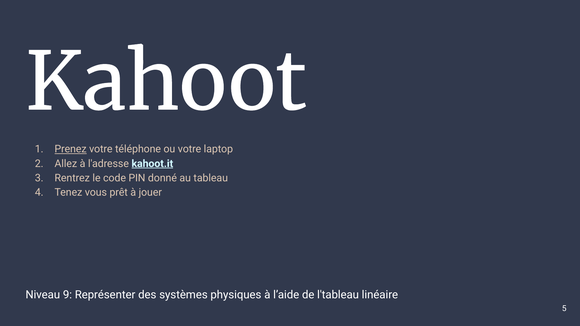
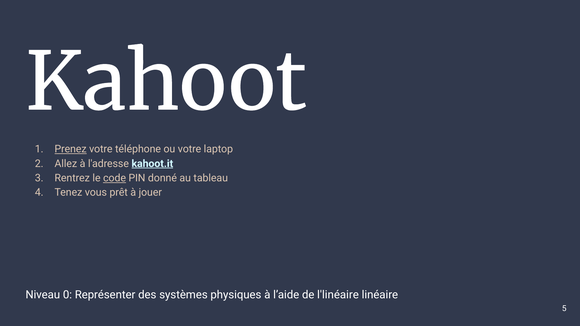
code underline: none -> present (115, 178)
9: 9 -> 0 (67, 295)
l'tableau: l'tableau -> l'linéaire (338, 295)
